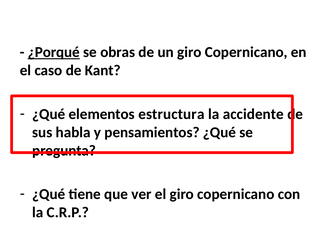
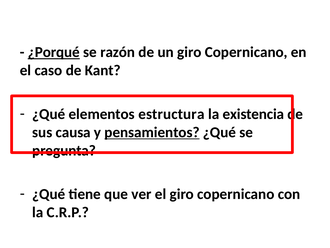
obras: obras -> razón (118, 52)
accidente: accidente -> existencia (253, 114)
habla: habla -> causa (73, 132)
pensamientos underline: none -> present (152, 132)
